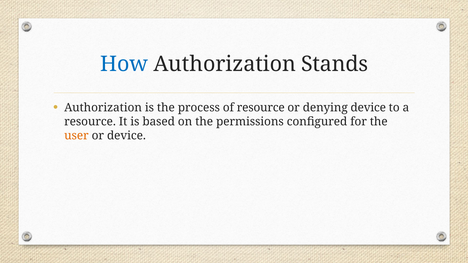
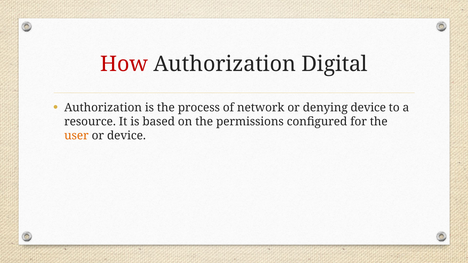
How colour: blue -> red (124, 64)
Stands: Stands -> Digital (335, 64)
of resource: resource -> network (261, 108)
